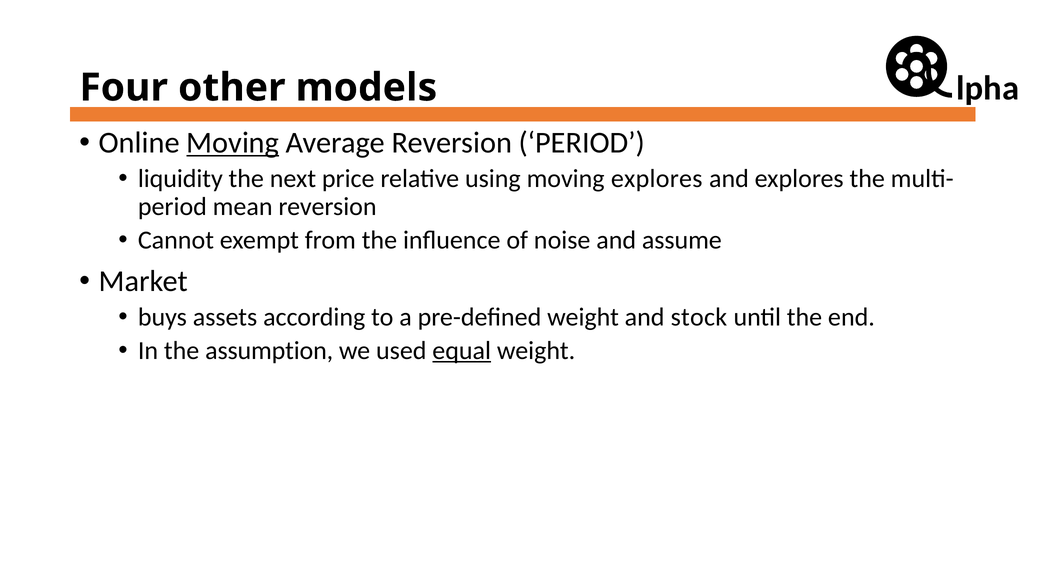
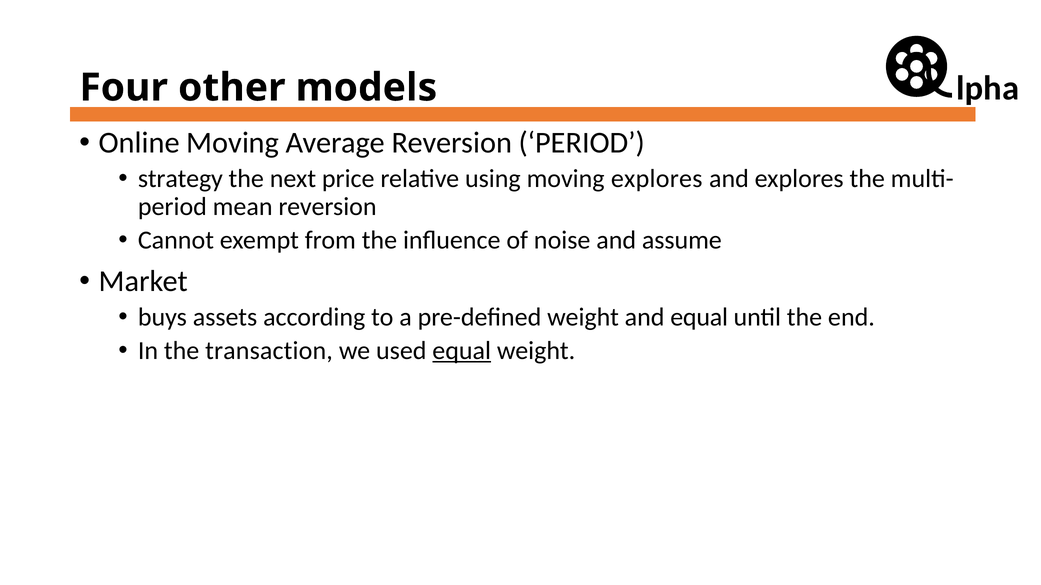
Moving underline: present -> none (233, 143)
liquidity: liquidity -> strategy (180, 179)
and stock: stock -> equal (699, 317)
assumption: assumption -> transaction (269, 351)
